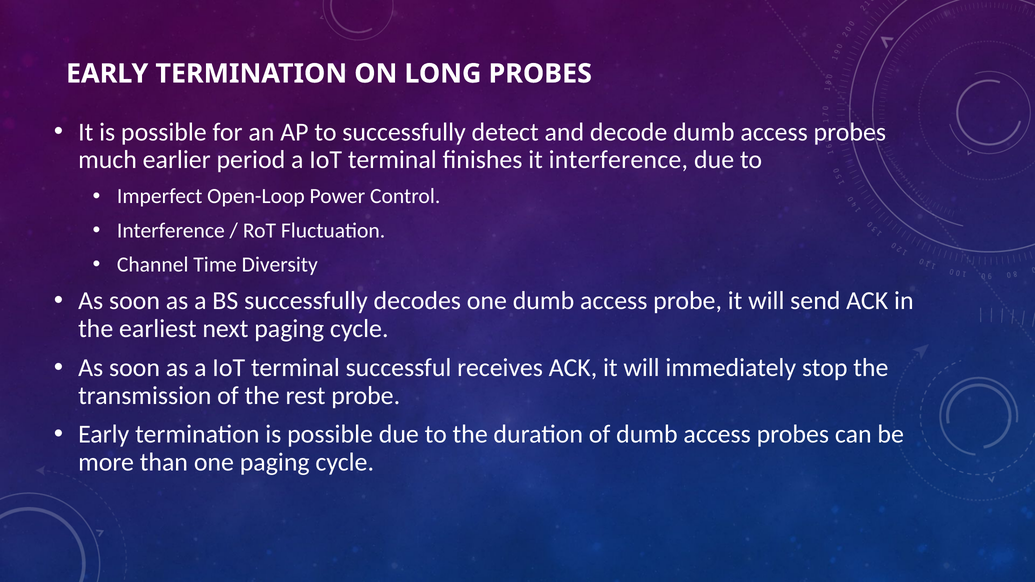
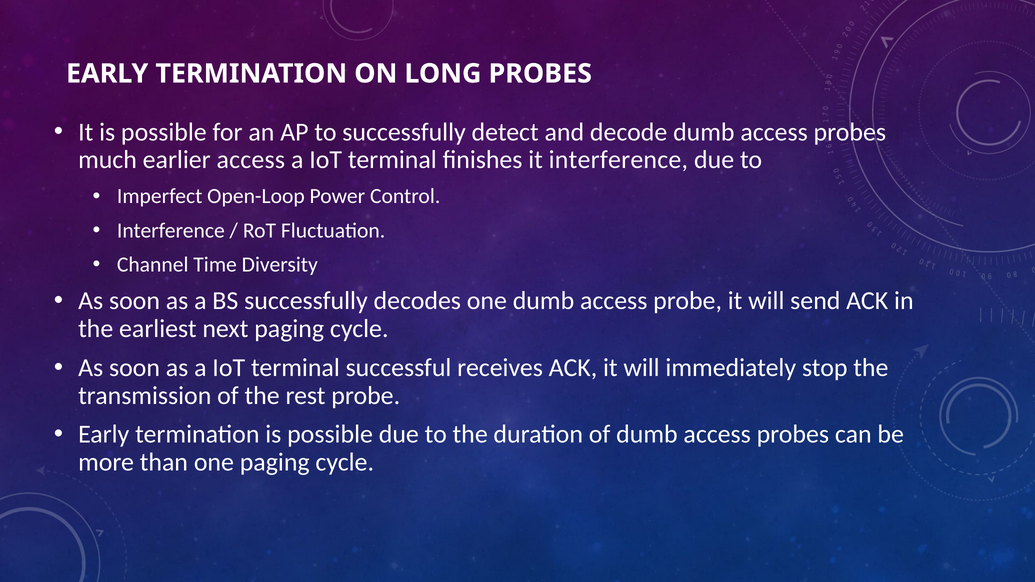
earlier period: period -> access (251, 160)
